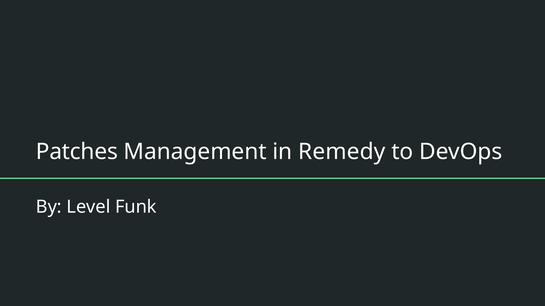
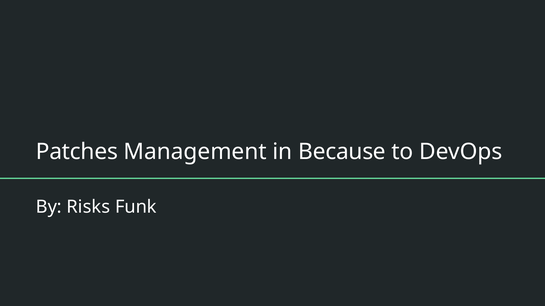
Remedy: Remedy -> Because (342, 152)
Level: Level -> Risks (88, 207)
